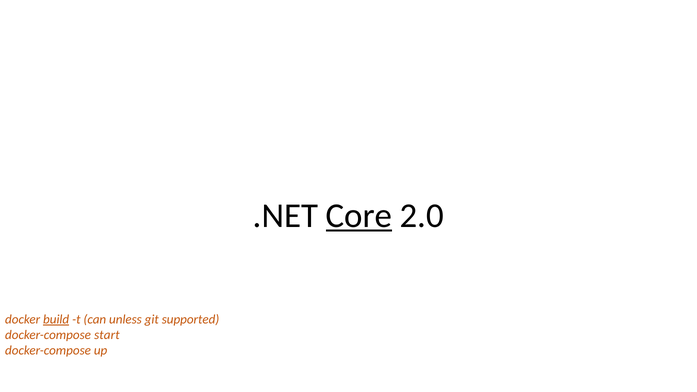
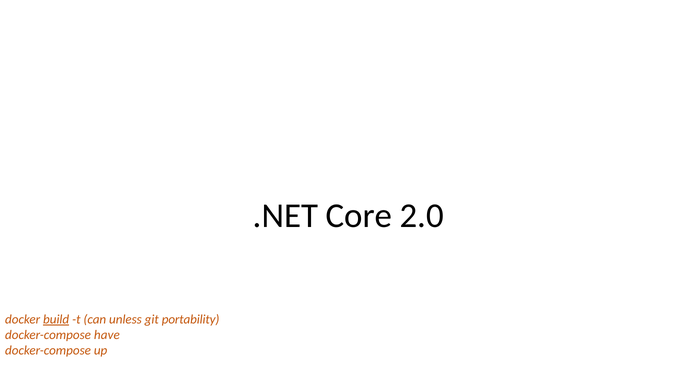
Core underline: present -> none (359, 216)
supported: supported -> portability (191, 319)
start: start -> have (107, 335)
